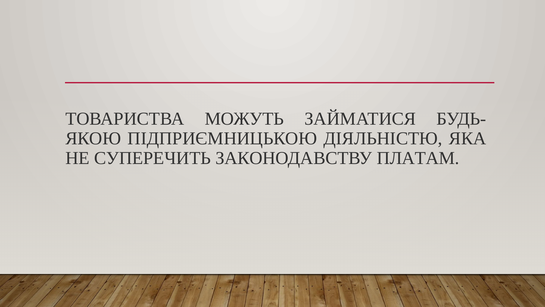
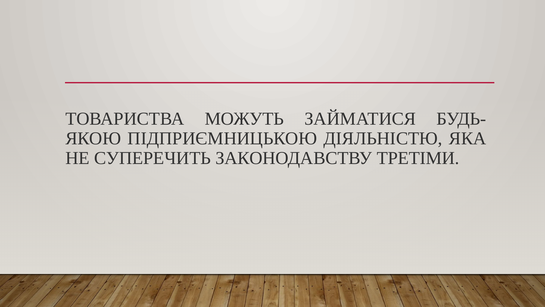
ПЛАТАМ: ПЛАТАМ -> ТРЕТІМИ (418, 158)
